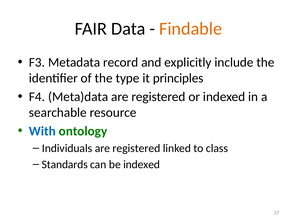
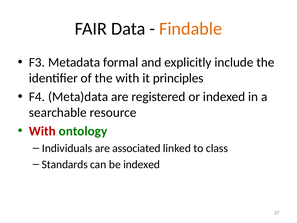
record: record -> formal (121, 62)
the type: type -> with (128, 78)
With colour: blue -> red (42, 131)
Individuals are registered: registered -> associated (136, 148)
